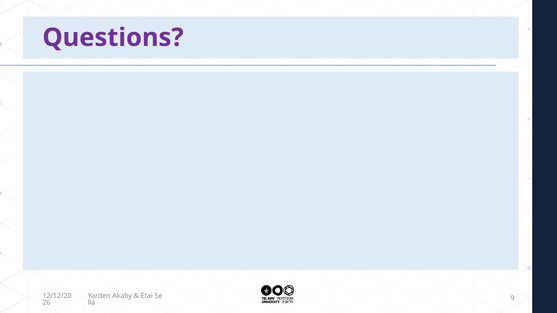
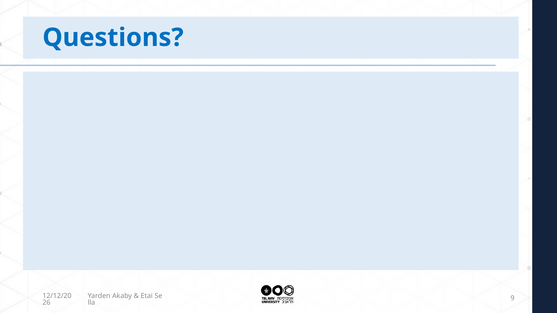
Questions colour: purple -> blue (113, 38)
